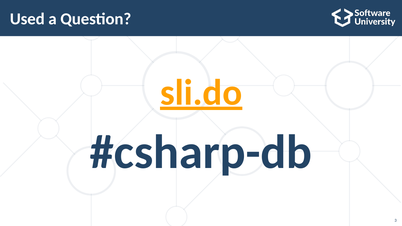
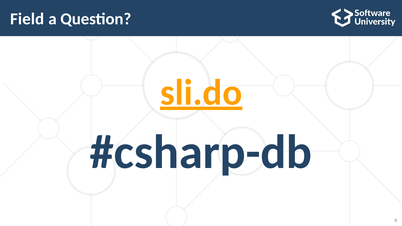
Used: Used -> Field (27, 19)
